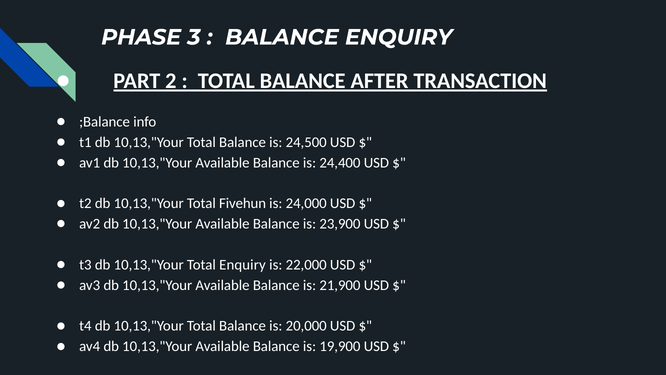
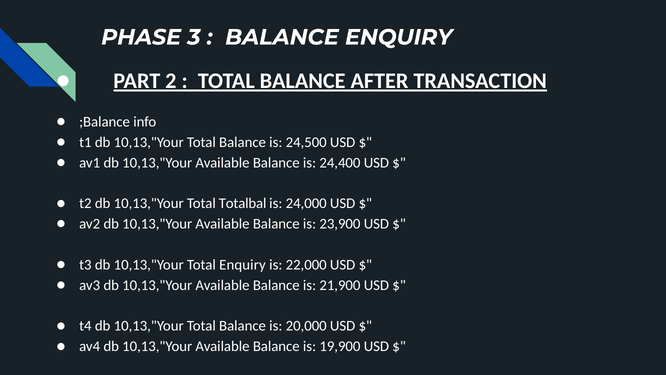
Fivehun: Fivehun -> Totalbal (243, 203)
